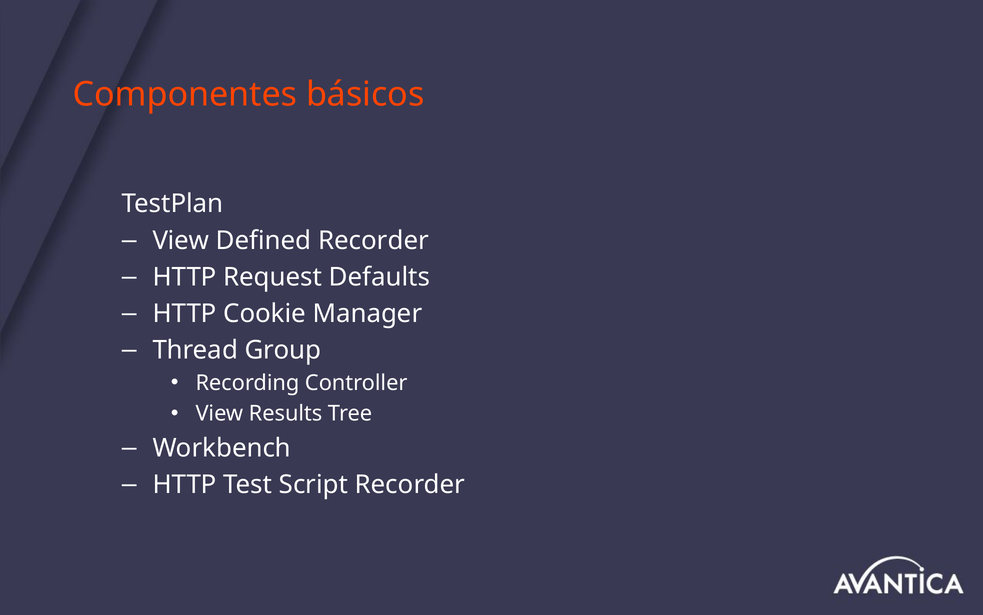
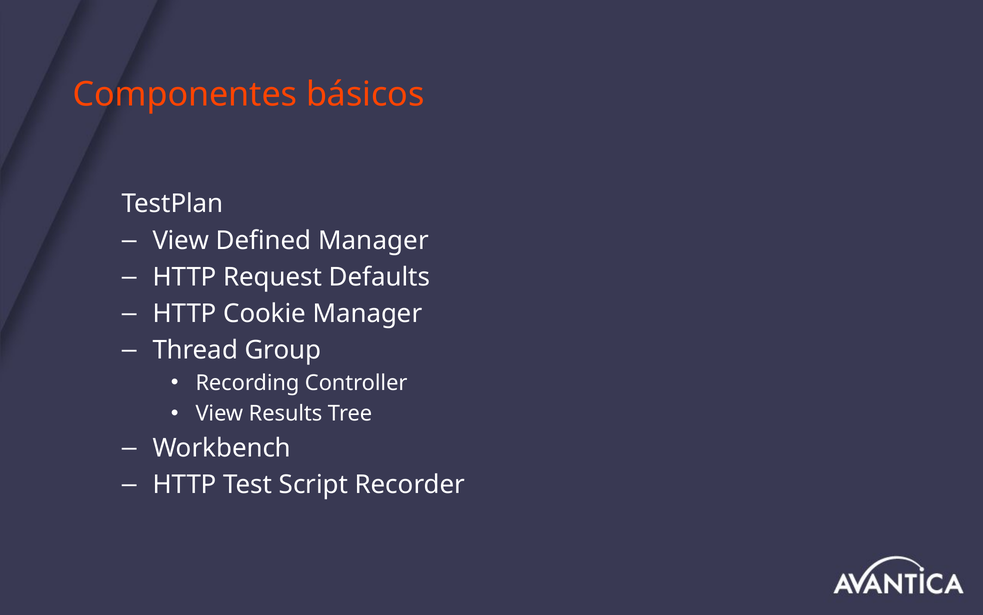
Defined Recorder: Recorder -> Manager (373, 240)
